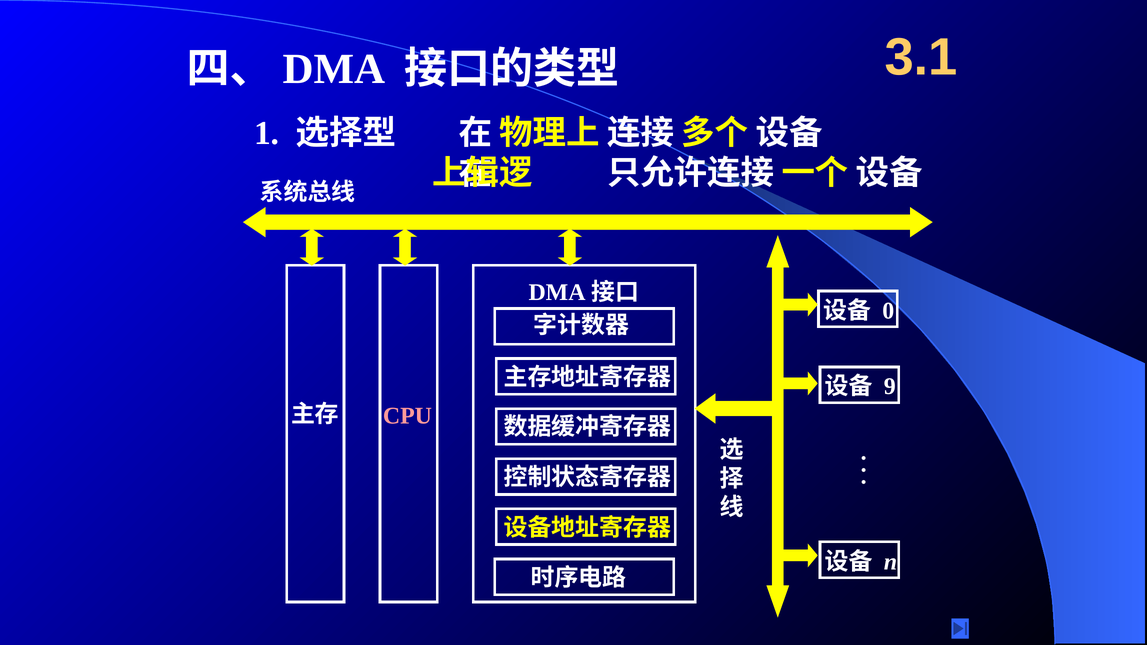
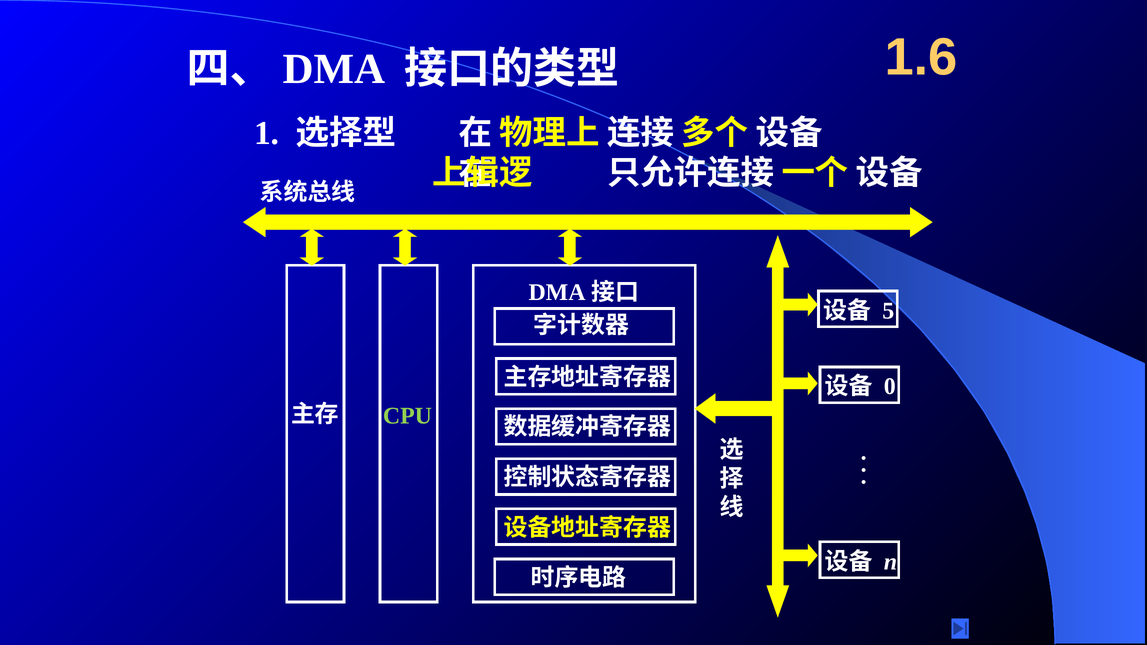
3.1: 3.1 -> 1.6 (921, 57)
0: 0 -> 5 (888, 311)
9: 9 -> 0 (890, 386)
CPU colour: pink -> light green (407, 416)
